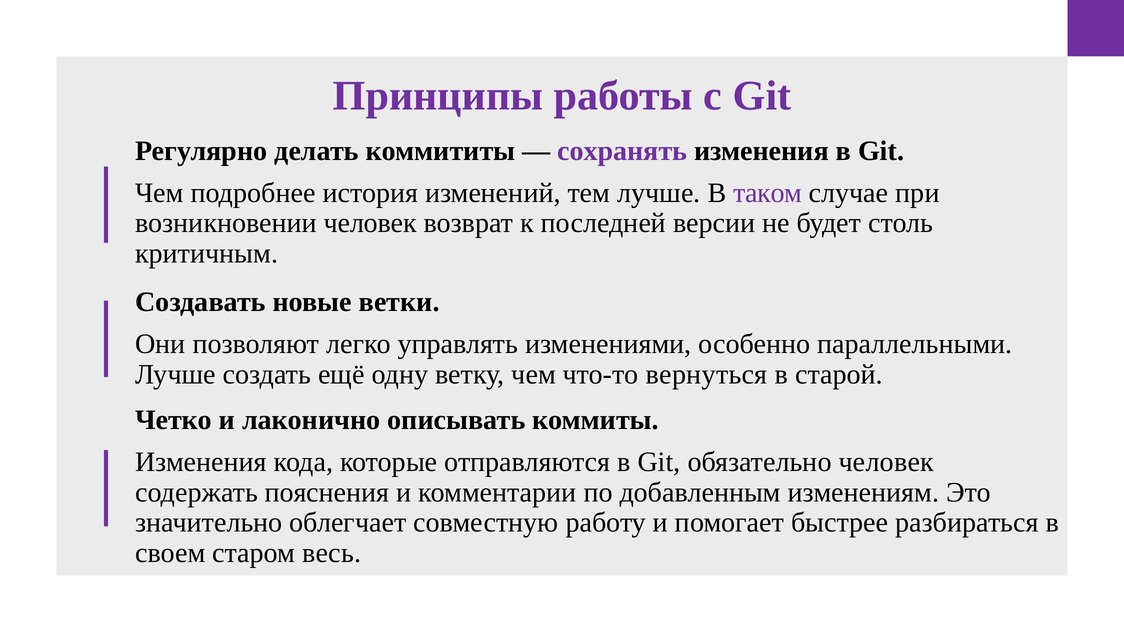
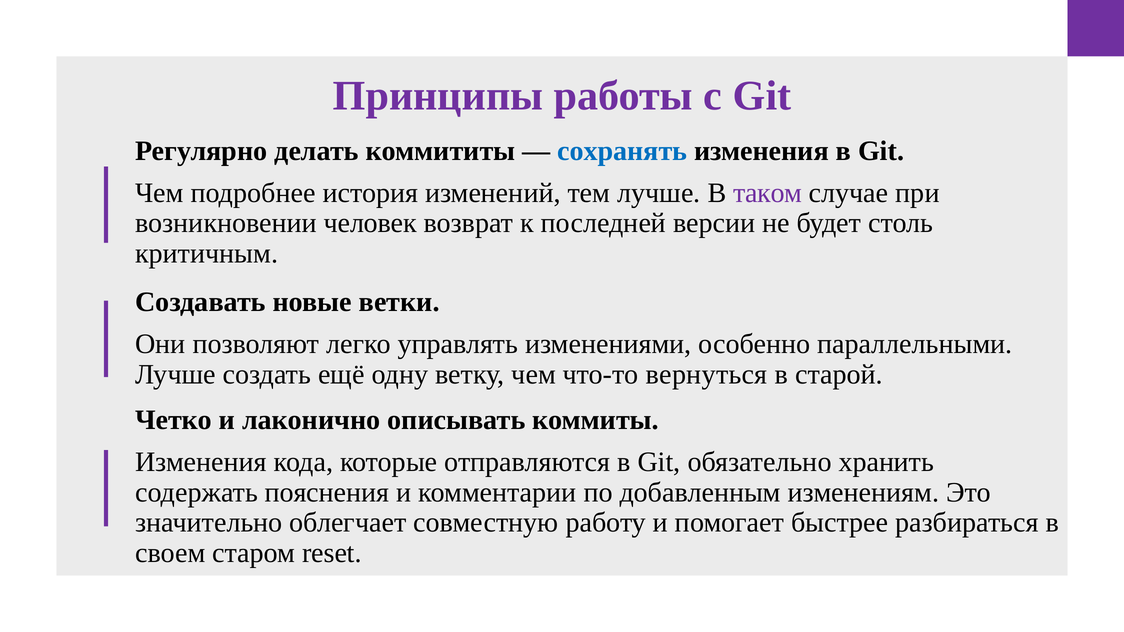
сохранять colour: purple -> blue (622, 151)
обязательно человек: человек -> хранить (886, 462)
весь: весь -> reset (332, 553)
